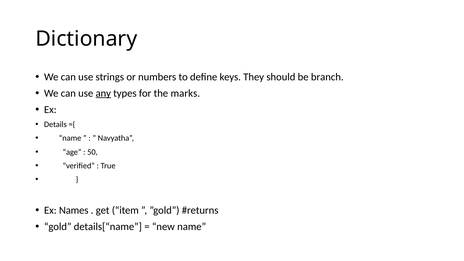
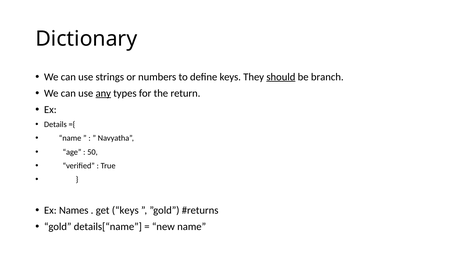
should underline: none -> present (281, 77)
marks: marks -> return (185, 93)
get item: item -> keys (125, 210)
